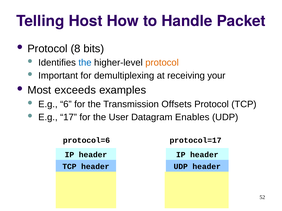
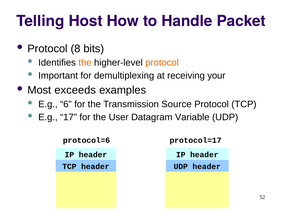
the colour: blue -> orange (85, 63)
Offsets: Offsets -> Source (177, 104)
Enables: Enables -> Variable (192, 118)
